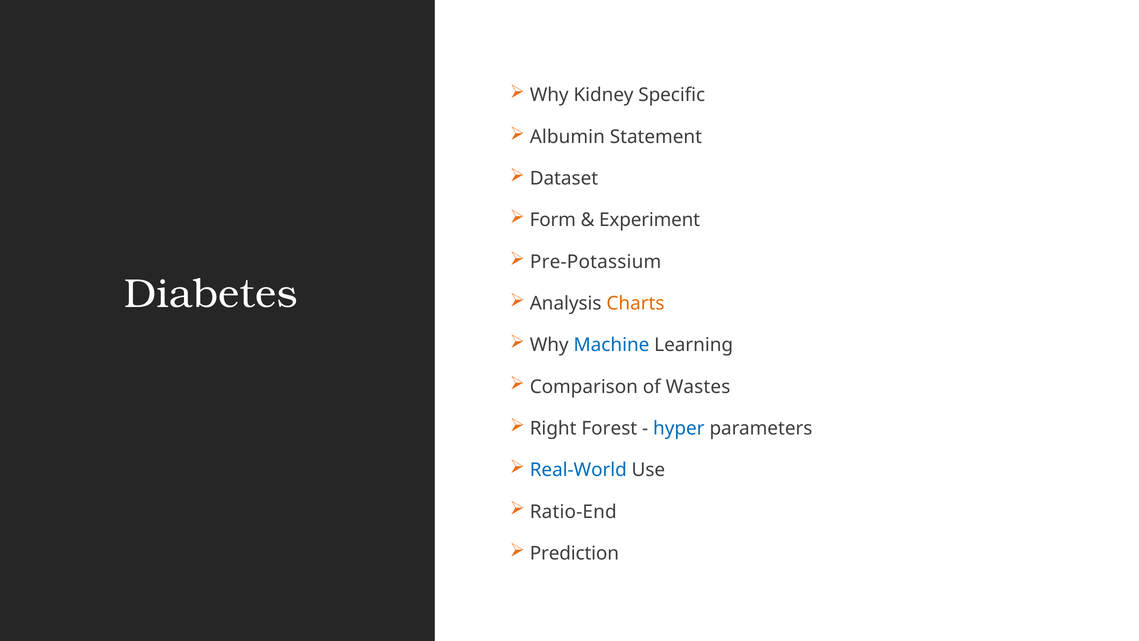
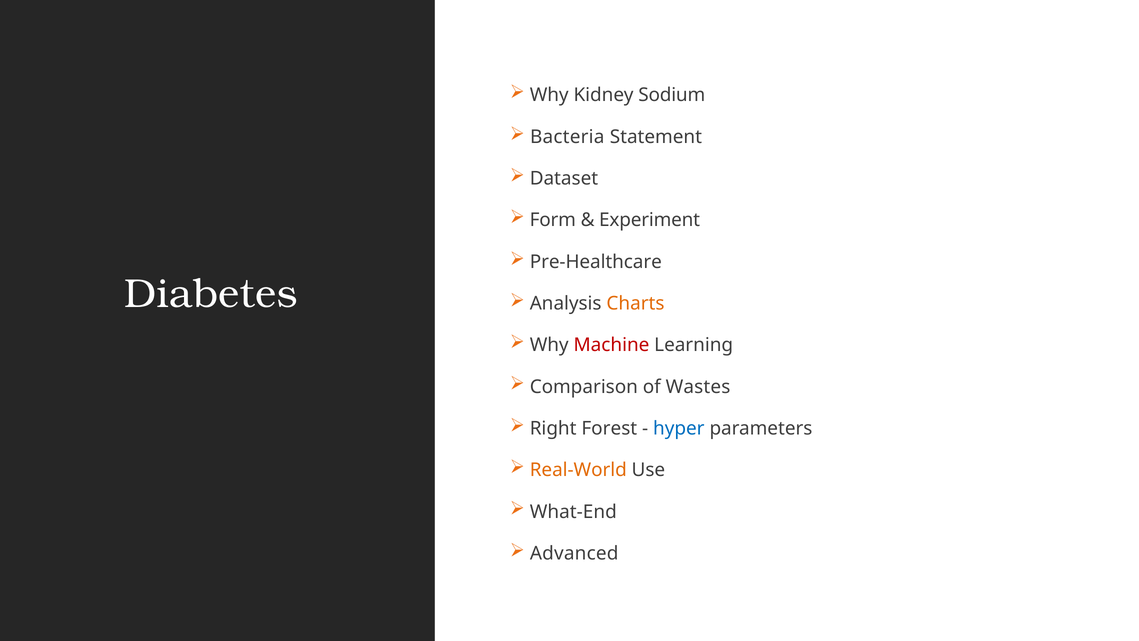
Specific: Specific -> Sodium (672, 95)
Albumin: Albumin -> Bacteria (567, 137)
Pre-Potassium: Pre-Potassium -> Pre-Healthcare (596, 262)
Machine colour: blue -> red (611, 345)
Real-World colour: blue -> orange (578, 470)
Ratio-End: Ratio-End -> What-End (573, 512)
Prediction: Prediction -> Advanced (574, 553)
